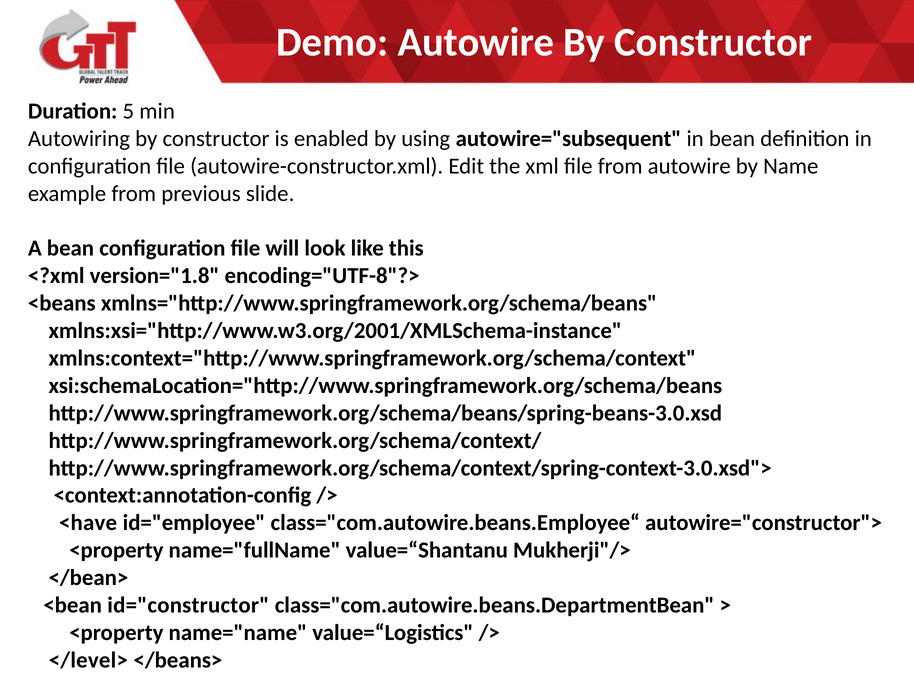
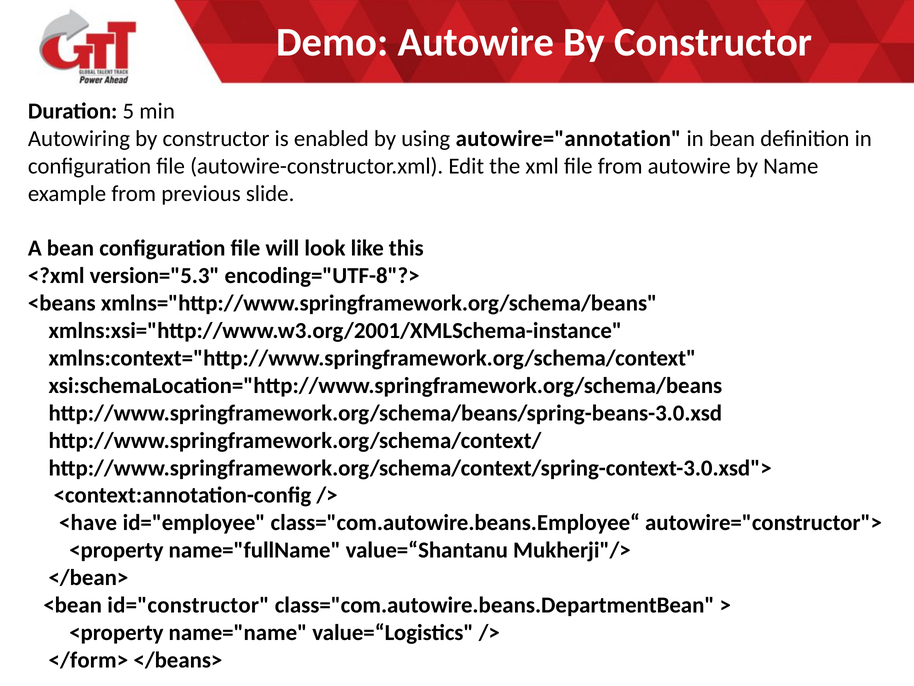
autowire="subsequent: autowire="subsequent -> autowire="annotation (568, 139)
version="1.8: version="1.8 -> version="5.3 (155, 276)
</level>: </level> -> </form> (88, 660)
